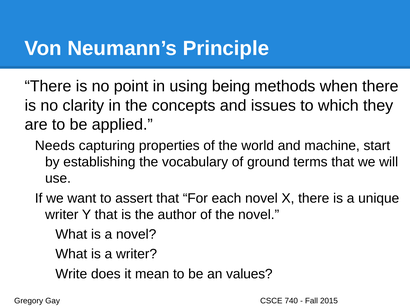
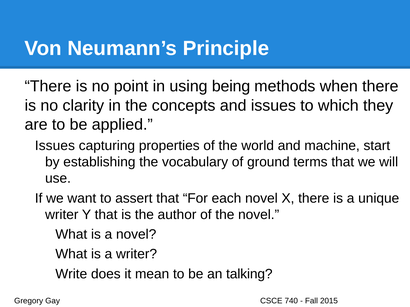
Needs: Needs -> Issues (55, 146)
values: values -> talking (249, 274)
